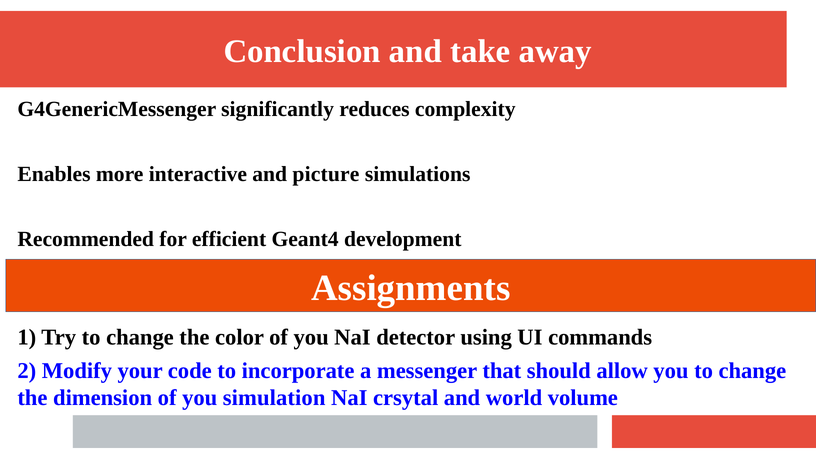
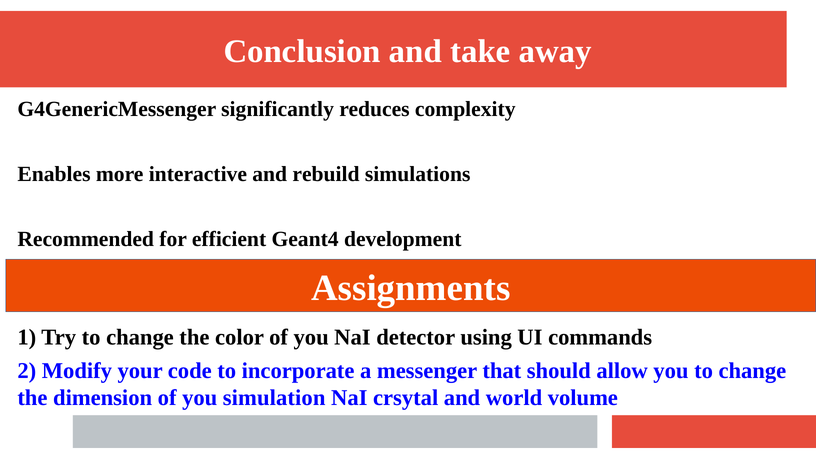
picture: picture -> rebuild (326, 174)
